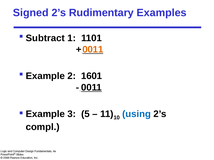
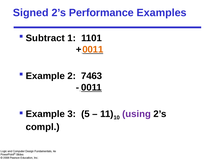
Rudimentary: Rudimentary -> Performance (101, 13)
1601: 1601 -> 7463 (92, 76)
using colour: blue -> purple (137, 114)
